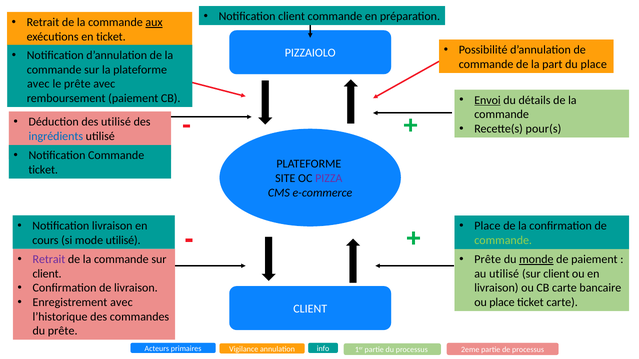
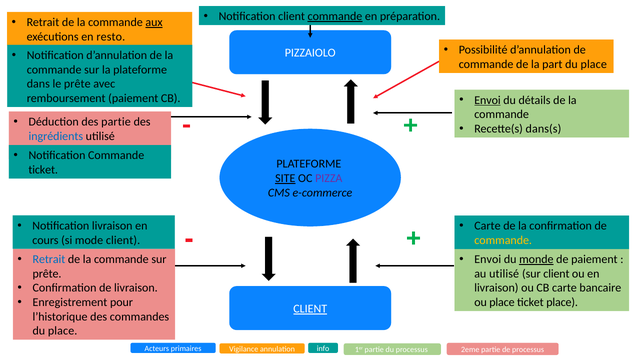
commande underline: none -> present (335, 16)
en ticket: ticket -> resto (111, 37)
avec: avec -> dans (38, 84)
des utilisé: utilisé -> partie (116, 122)
pour(s: pour(s -> dans(s (543, 129)
SITE underline: none -> present (285, 179)
Place: Place -> Carte (487, 226)
mode utilisé: utilisé -> client (123, 240)
commande colour: light green -> yellow (503, 241)
Retrait colour: purple -> blue (49, 260)
Prête: Prête -> Envoi (488, 260)
client: client -> prête (47, 274)
Enregistrement avec: avec -> pour (122, 303)
ticket carte: carte -> place (562, 303)
CLIENT underline: none -> present (310, 309)
prête: prête -> place (63, 331)
